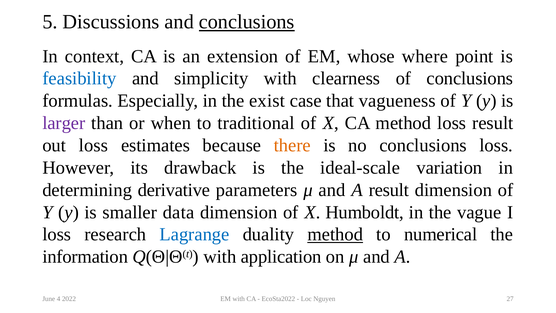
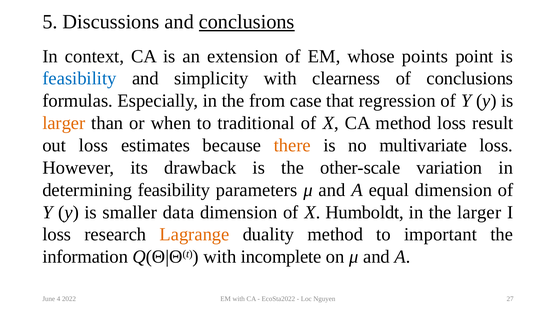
where: where -> points (425, 56)
exist: exist -> from (267, 101)
vagueness: vagueness -> regression (397, 101)
larger colour: purple -> orange (64, 123)
no conclusions: conclusions -> multivariate (423, 145)
ideal-scale: ideal-scale -> other-scale (360, 168)
determining derivative: derivative -> feasibility (174, 190)
A result: result -> equal (389, 190)
the vague: vague -> larger (479, 212)
Lagrange colour: blue -> orange (194, 234)
method underline: present -> none (335, 234)
numerical: numerical -> important (440, 234)
application: application -> incomplete (281, 257)
